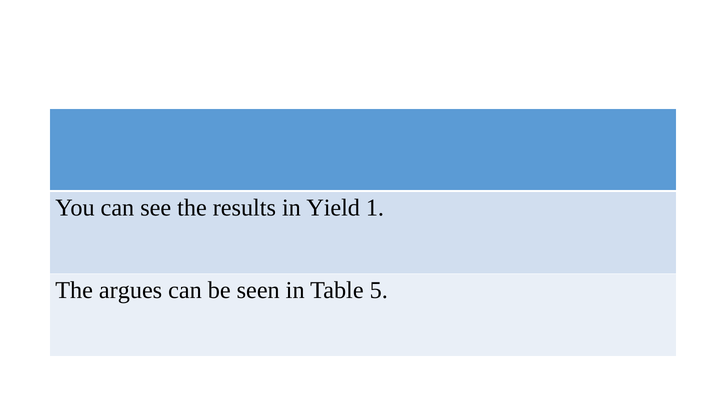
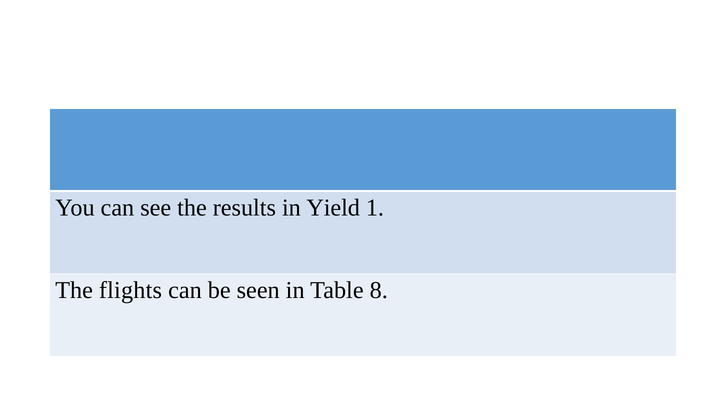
argues: argues -> flights (130, 290)
5: 5 -> 8 (379, 290)
